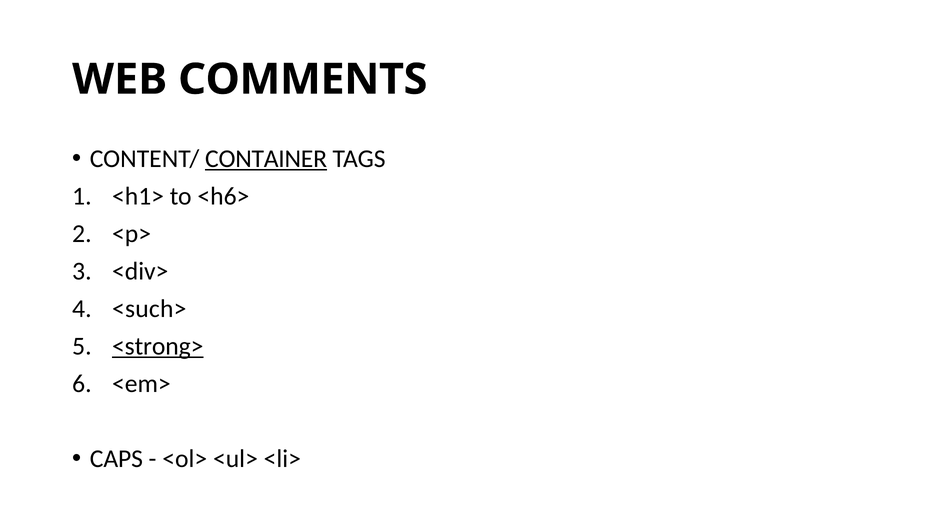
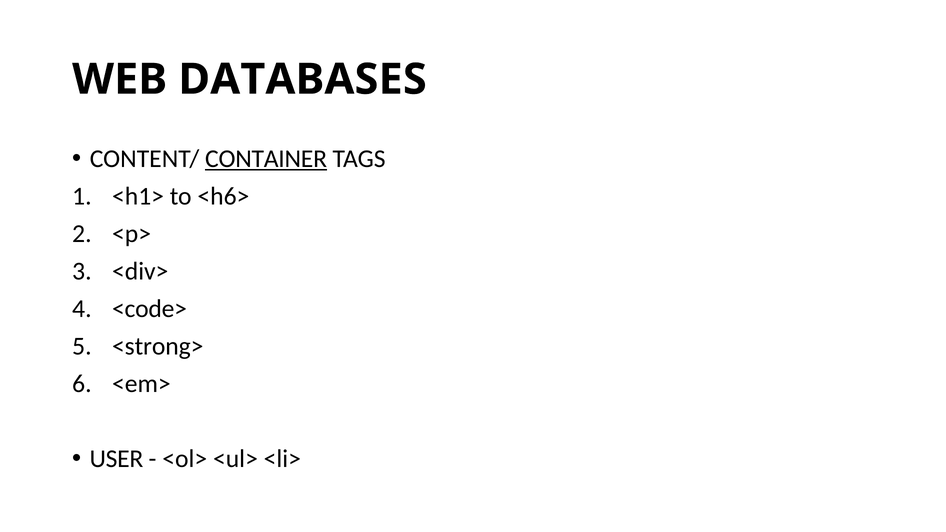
COMMENTS: COMMENTS -> DATABASES (303, 79)
<such>: <such> -> <code> (149, 309)
<strong> underline: present -> none (158, 346)
CAPS: CAPS -> USER (116, 459)
